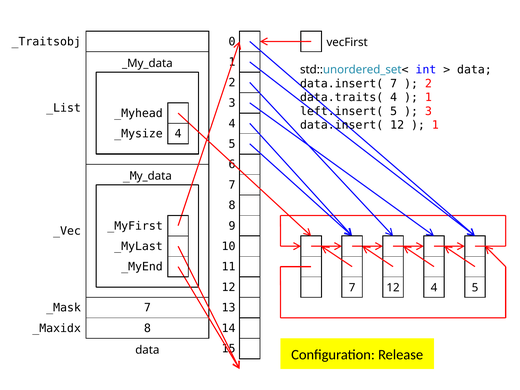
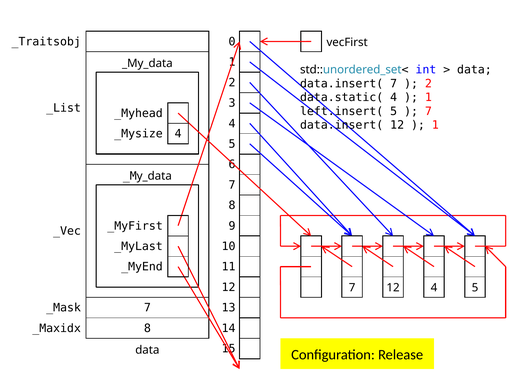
data.traits(: data.traits( -> data.static( (342, 97)
3: 3 -> 7 (428, 111)
